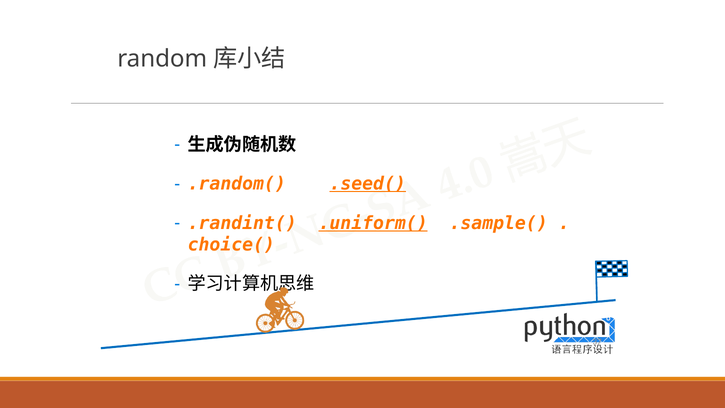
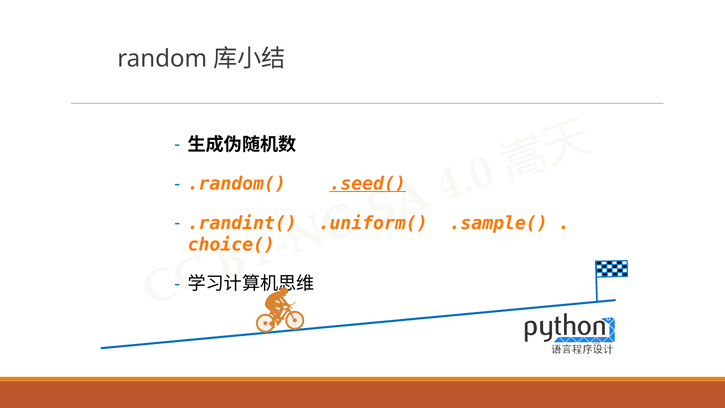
.uniform( underline: present -> none (373, 223)
